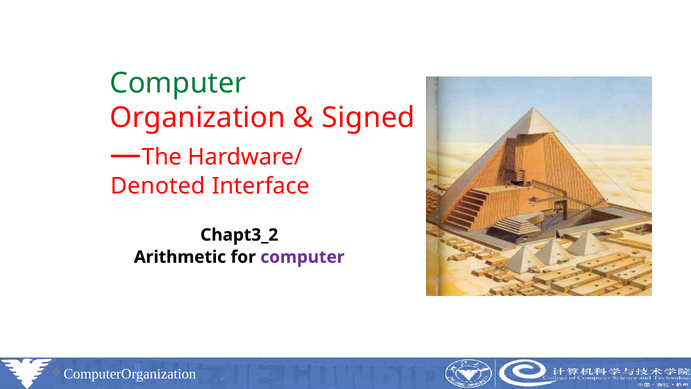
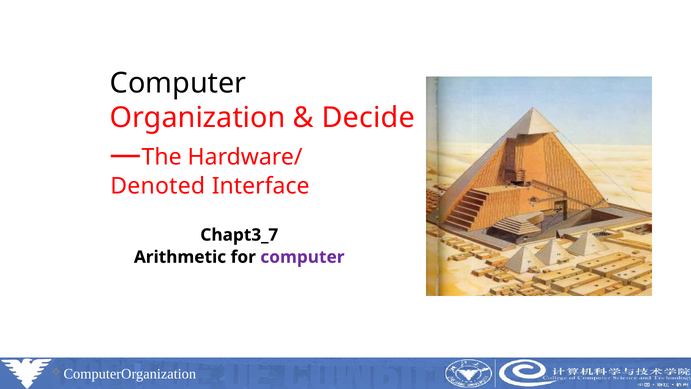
Computer colour: green -> black (178, 83)
Signed: Signed -> Decide (368, 118)
Chapt3_2: Chapt3_2 -> Chapt3_7 (239, 235)
